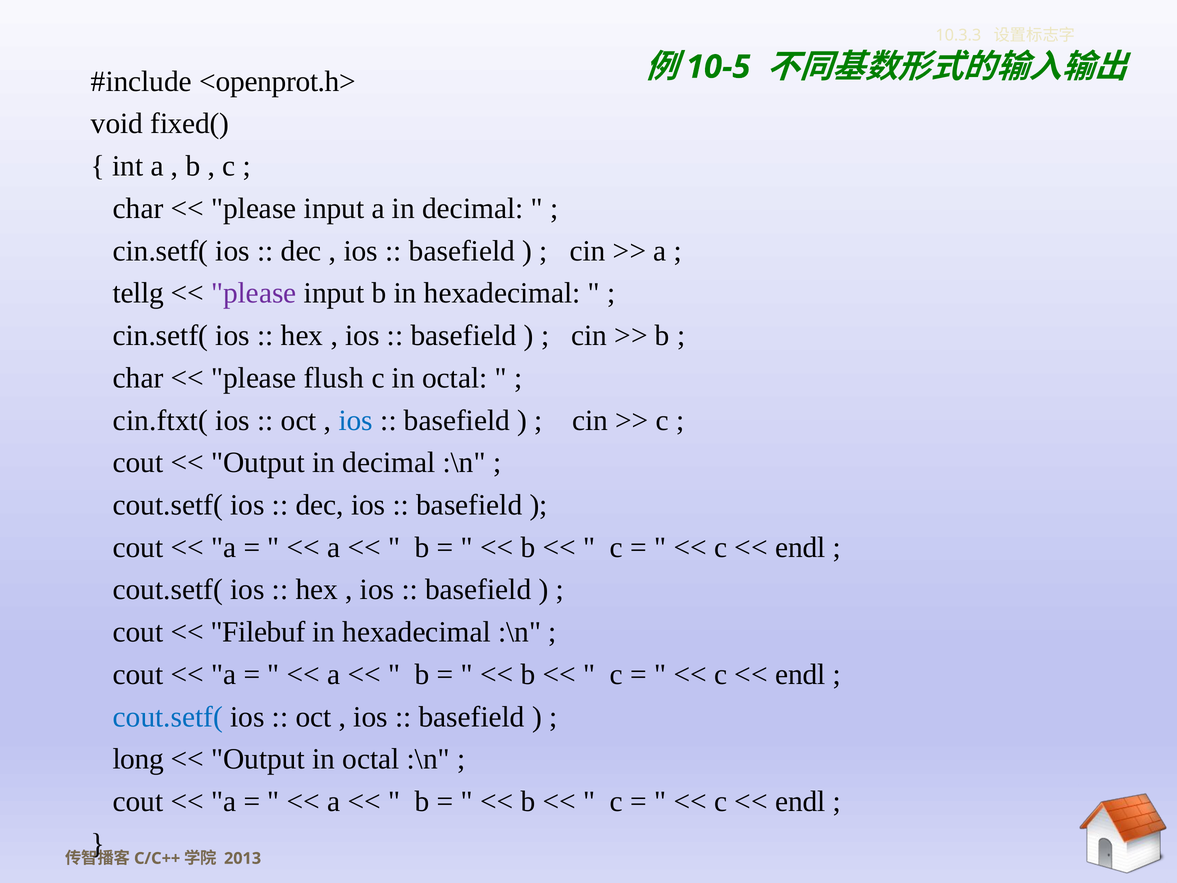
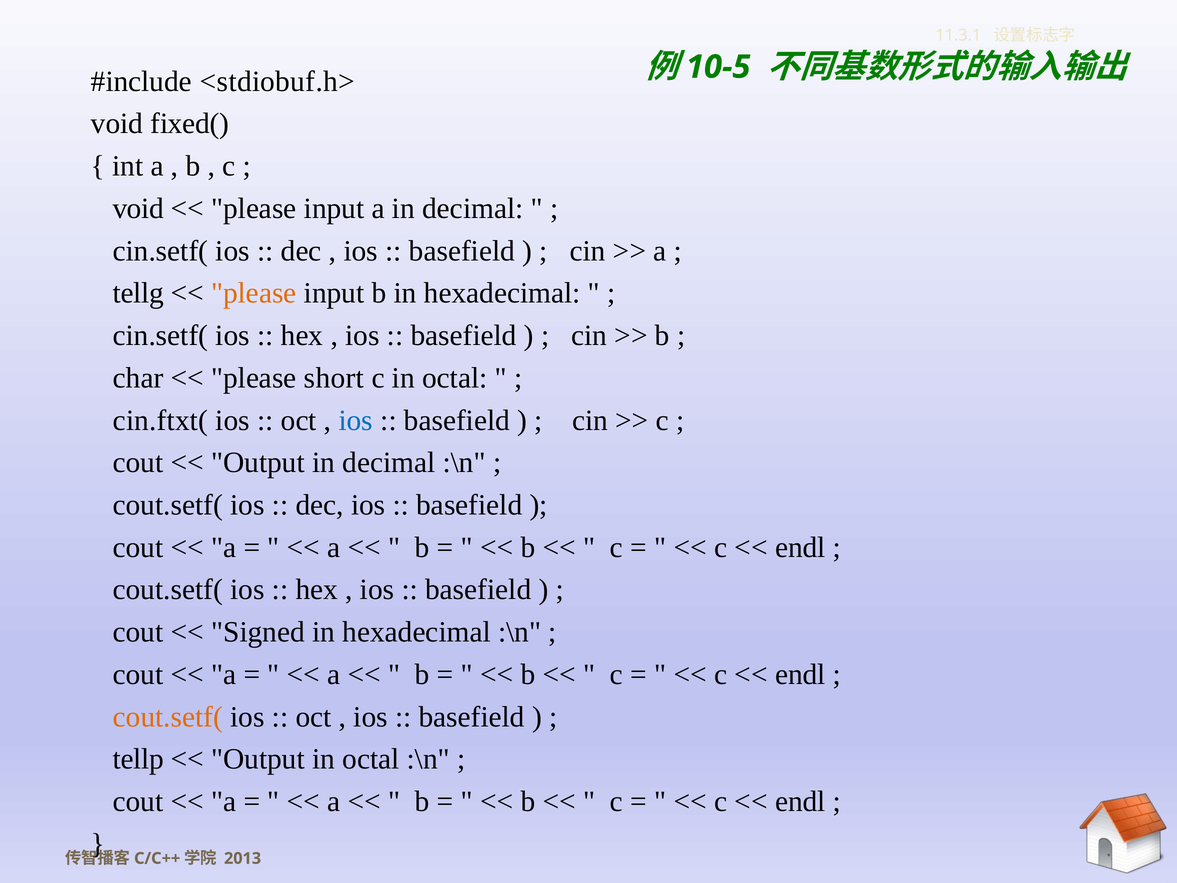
10.3.3: 10.3.3 -> 11.3.1 (958, 35)
<openprot.h>: <openprot.h> -> <stdiobuf.h> (277, 81)
char: char -> void (138, 208)
please colour: purple -> orange (254, 293)
flush: flush -> short (334, 378)
Filebuf: Filebuf -> Signed (258, 632)
cout.setf( colour: blue -> orange (168, 717)
long: long -> tellp (138, 759)
